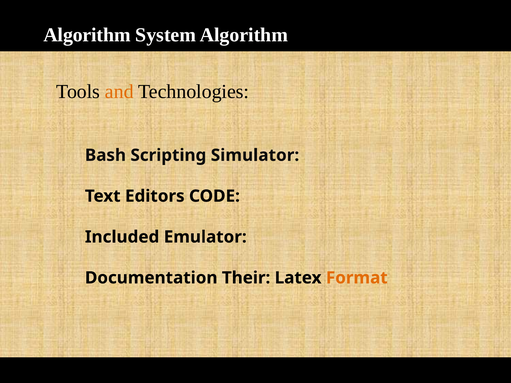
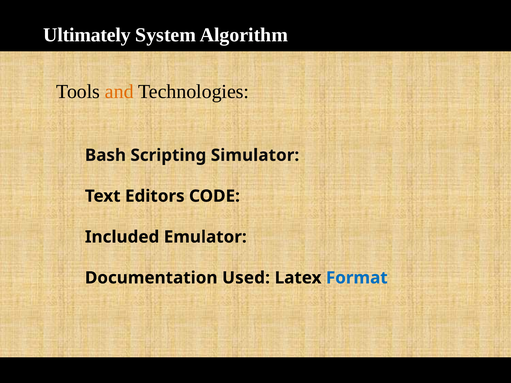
Algorithm: Algorithm -> Ultimately (87, 35)
Their: Their -> Used (246, 278)
Format colour: orange -> blue (357, 278)
